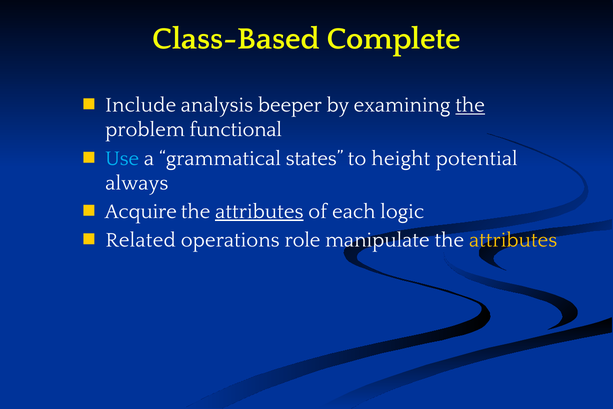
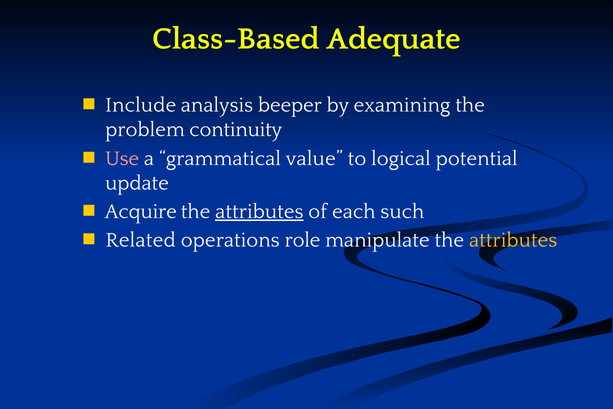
Complete: Complete -> Adequate (394, 39)
the underline: present -> none (470, 105)
functional: functional -> continuity (236, 130)
Use colour: light blue -> pink (122, 158)
states: states -> value (314, 158)
height: height -> logical (401, 158)
always: always -> update (137, 183)
logic: logic -> such (402, 211)
